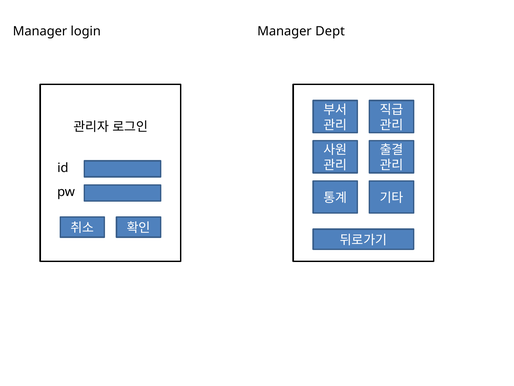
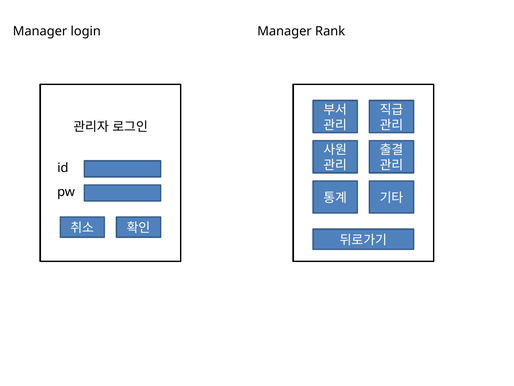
Dept: Dept -> Rank (330, 31)
